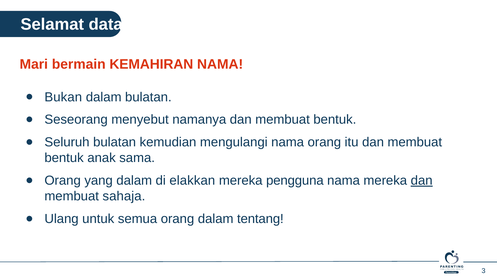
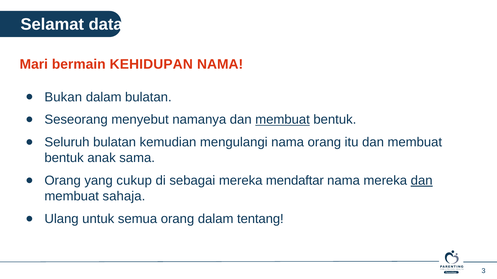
KEMAHIRAN: KEMAHIRAN -> KEHIDUPAN (151, 65)
membuat underline: none -> present (283, 120)
yang dalam: dalam -> cukup (134, 181)
elakkan: elakkan -> sebagai (192, 181)
pengguna: pengguna -> mendaftar (295, 181)
